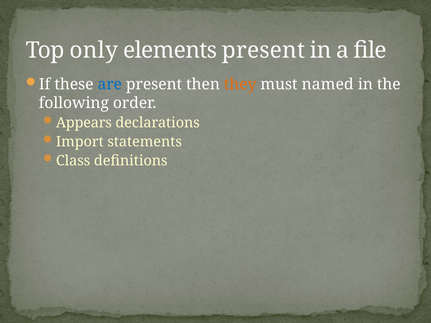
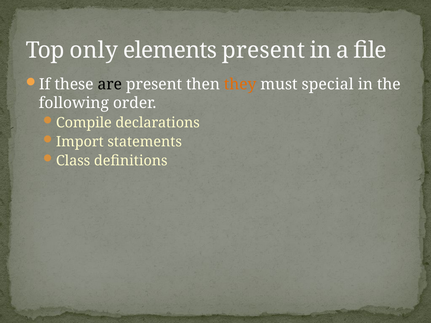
are colour: blue -> black (110, 84)
named: named -> special (328, 84)
Appears: Appears -> Compile (84, 123)
